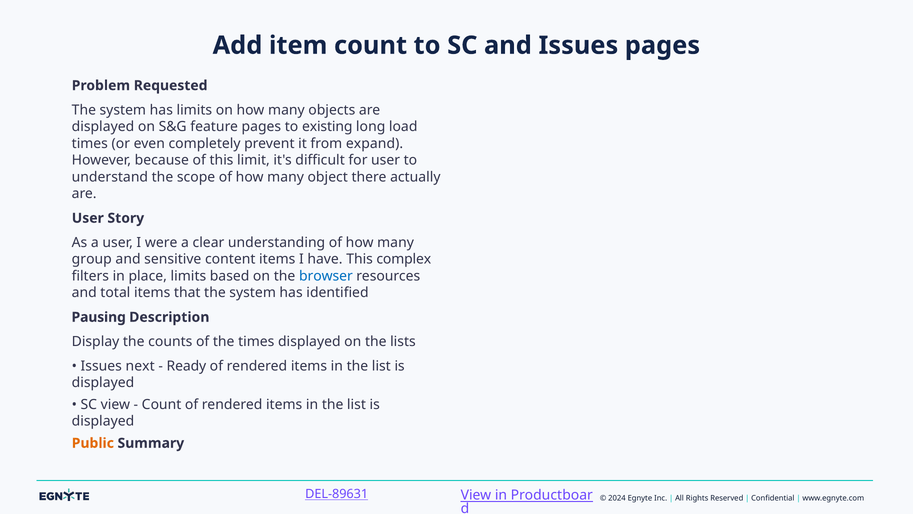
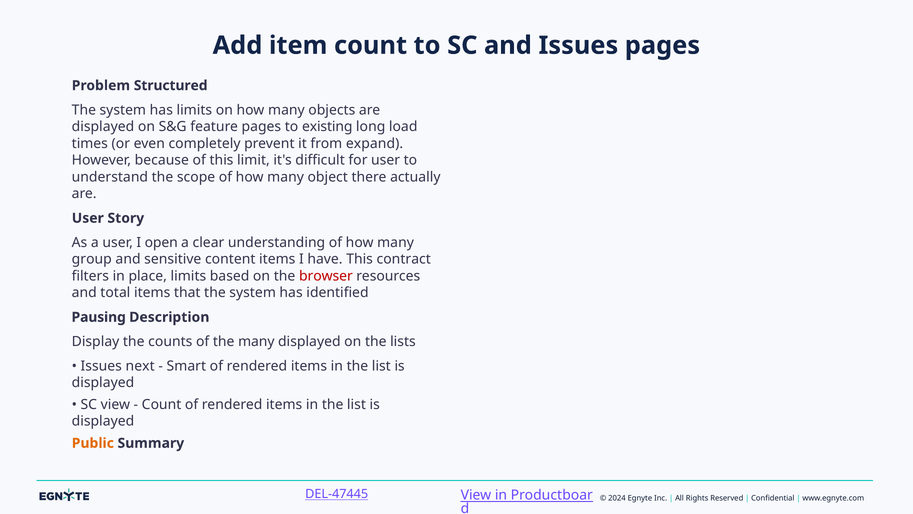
Requested: Requested -> Structured (171, 85)
were: were -> open (161, 242)
complex: complex -> contract (404, 259)
browser colour: blue -> red (326, 276)
the times: times -> many (256, 341)
Ready: Ready -> Smart (186, 366)
DEL-89631: DEL-89631 -> DEL-47445 (337, 494)
